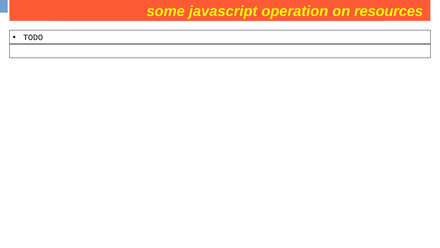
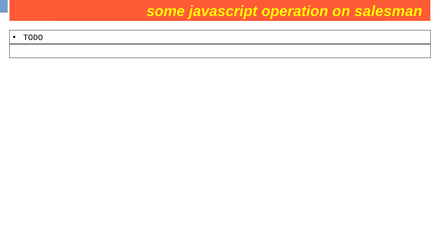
resources: resources -> salesman (388, 11)
